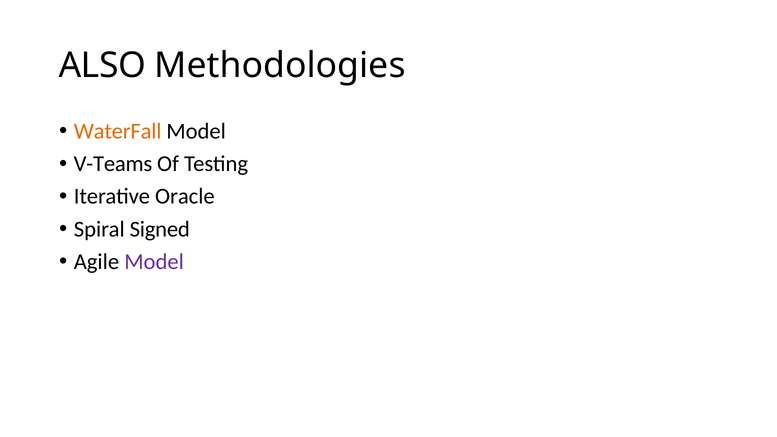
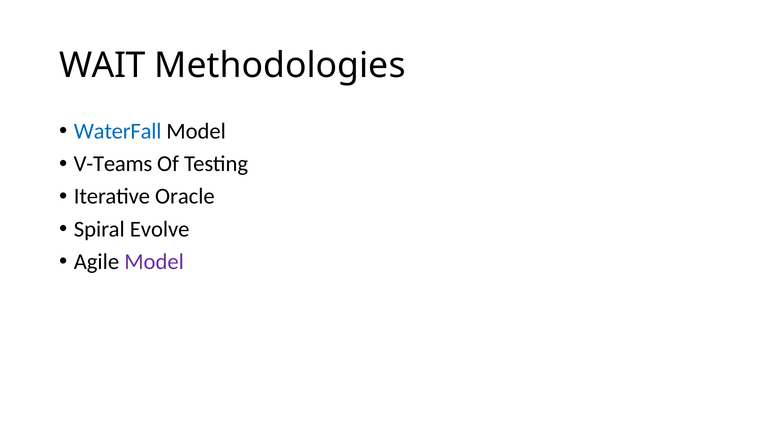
ALSO: ALSO -> WAIT (102, 65)
WaterFall colour: orange -> blue (118, 131)
Signed: Signed -> Evolve (160, 229)
